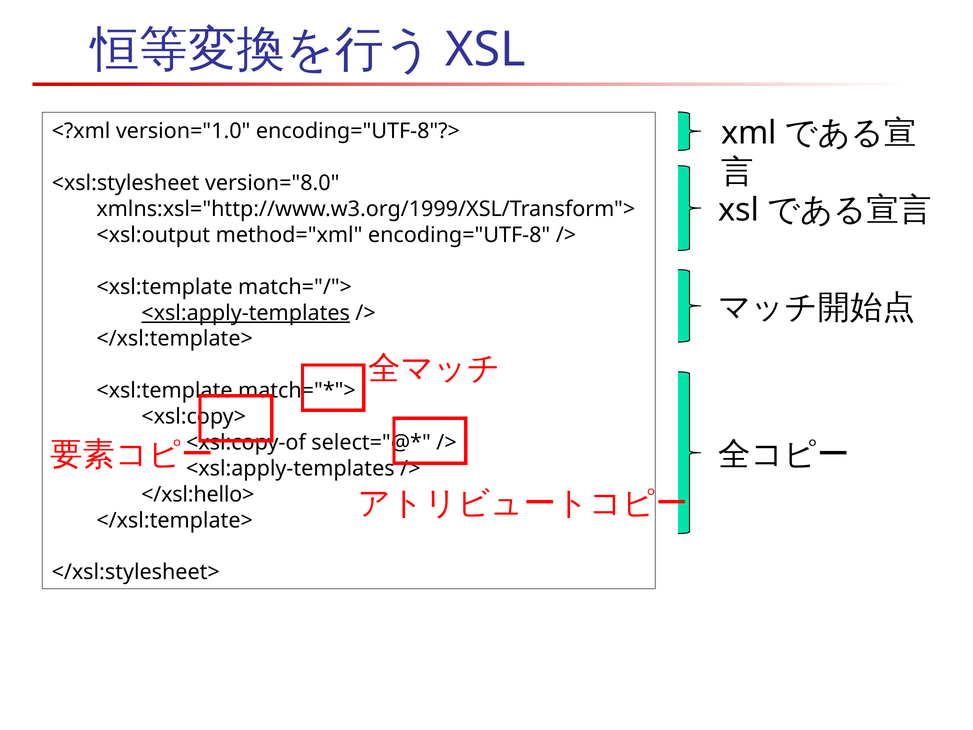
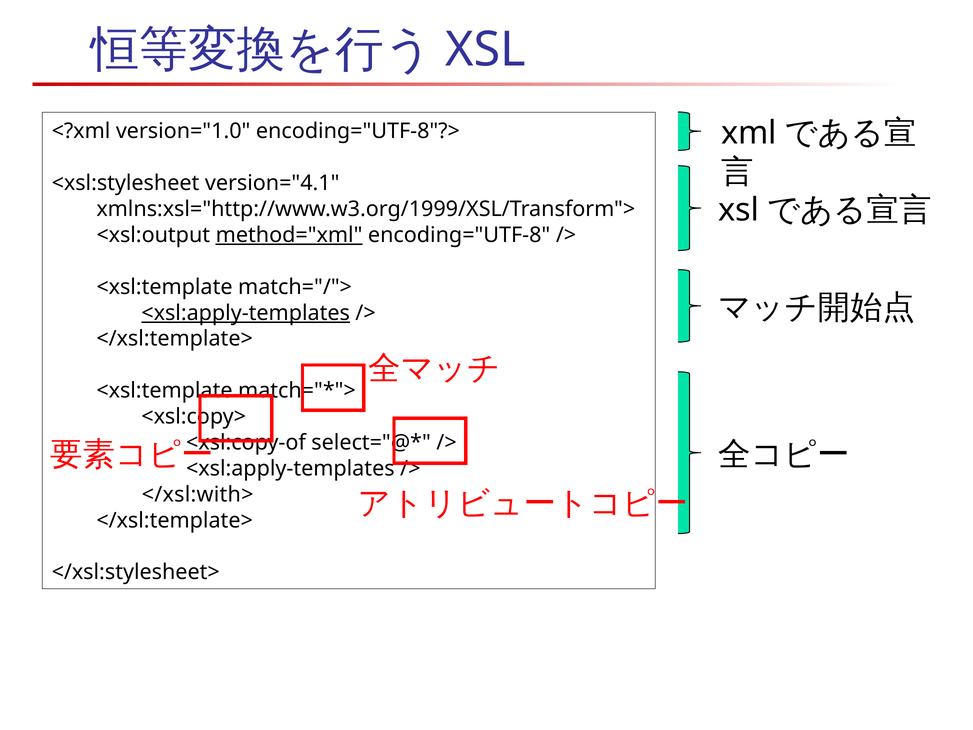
version="8.0: version="8.0 -> version="4.1 (272, 183)
method="xml underline: none -> present (289, 235)
</xsl:hello>: </xsl:hello> -> </xsl:with> (198, 494)
